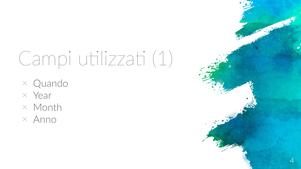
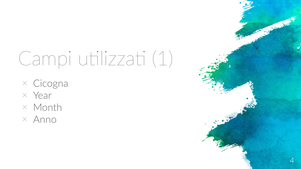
Quando: Quando -> Cicogna (51, 84)
